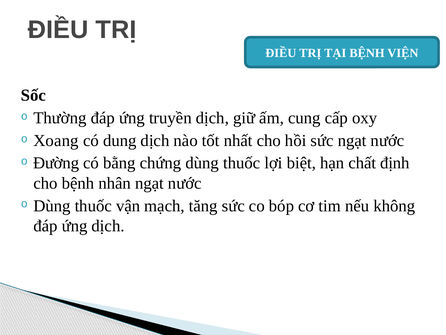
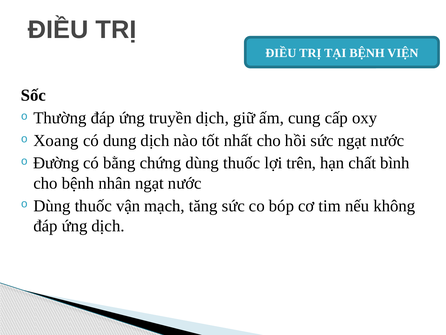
biệt: biệt -> trên (301, 163)
định: định -> bình (395, 163)
